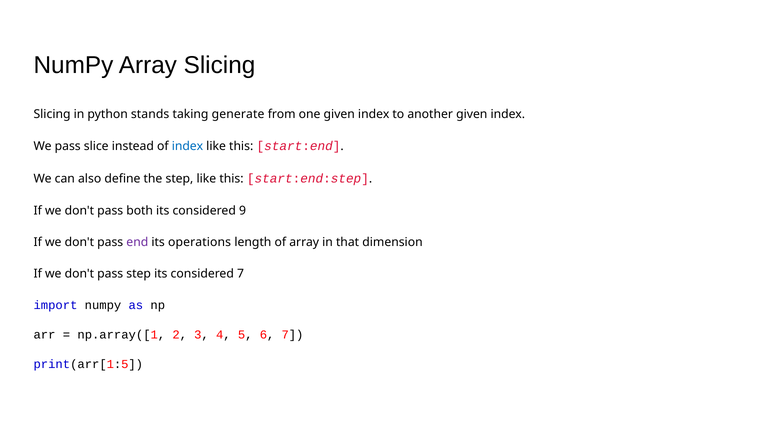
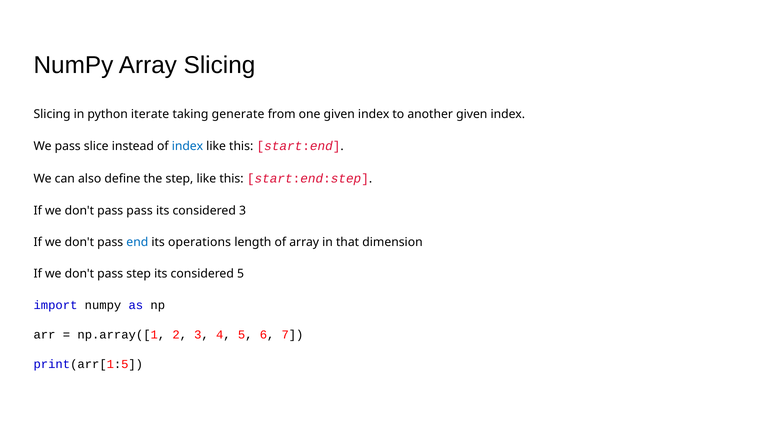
stands: stands -> iterate (150, 114)
pass both: both -> pass (140, 210)
considered 9: 9 -> 3 (243, 210)
end colour: purple -> blue (137, 242)
considered 7: 7 -> 5 (241, 274)
